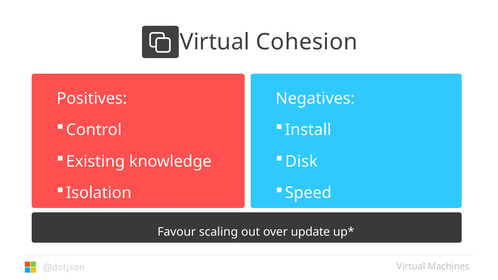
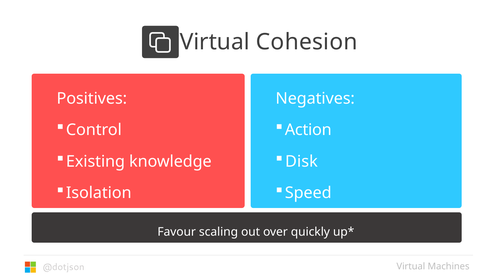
Install: Install -> Action (308, 130)
update: update -> quickly (310, 232)
